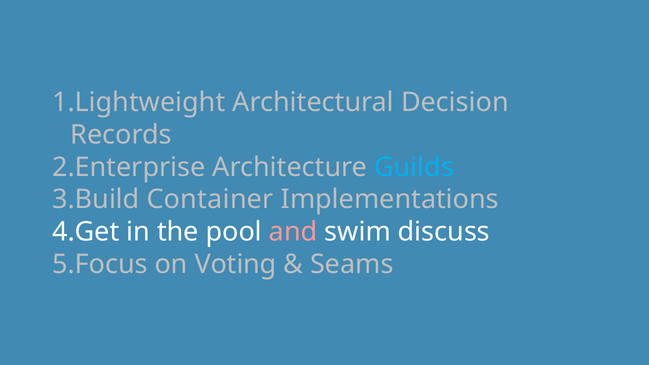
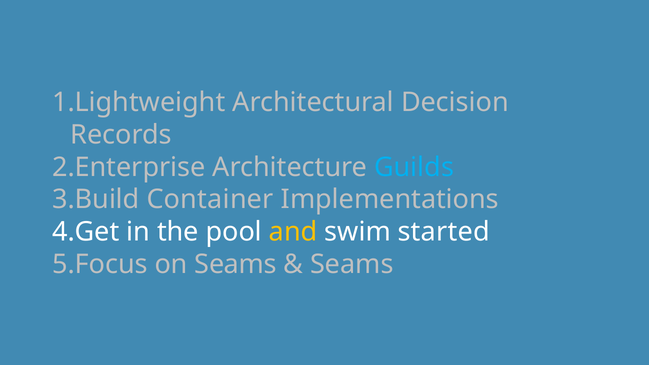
and colour: pink -> yellow (293, 232)
discuss: discuss -> started (444, 232)
on Voting: Voting -> Seams (236, 264)
